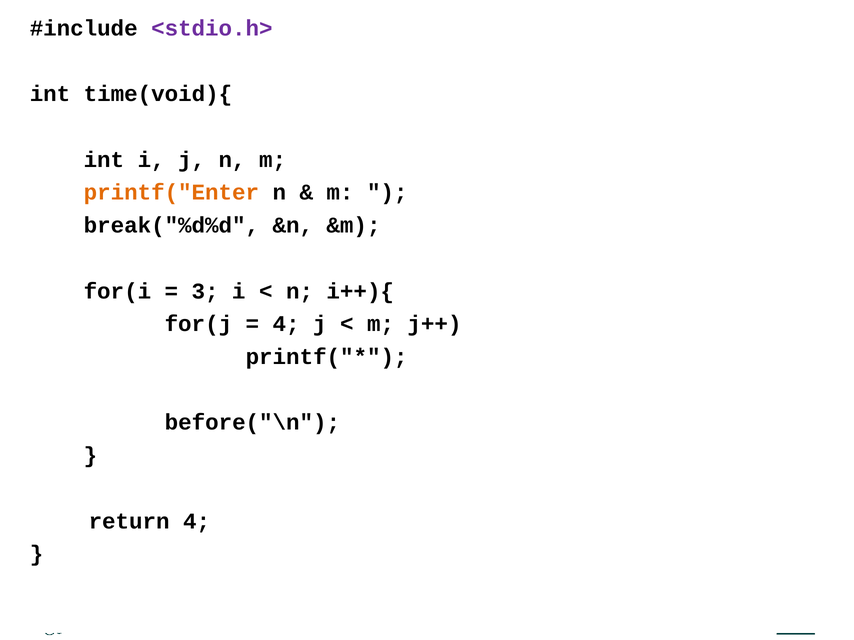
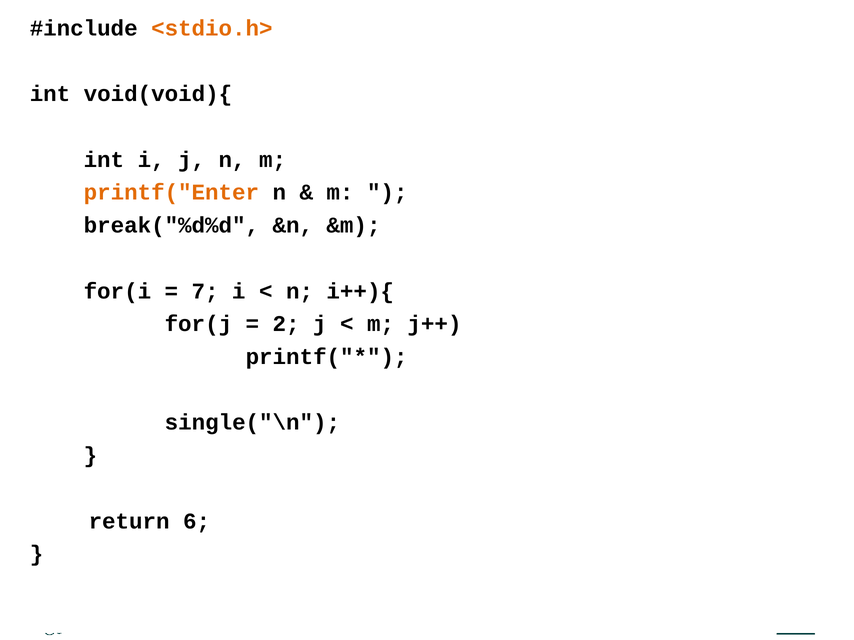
<stdio.h> colour: purple -> orange (212, 28)
time(void){: time(void){ -> void(void){ (158, 94)
3: 3 -> 7 (205, 291)
4: 4 -> 2 (286, 324)
before("\n: before("\n -> single("\n (252, 423)
return 4: 4 -> 6 (197, 522)
